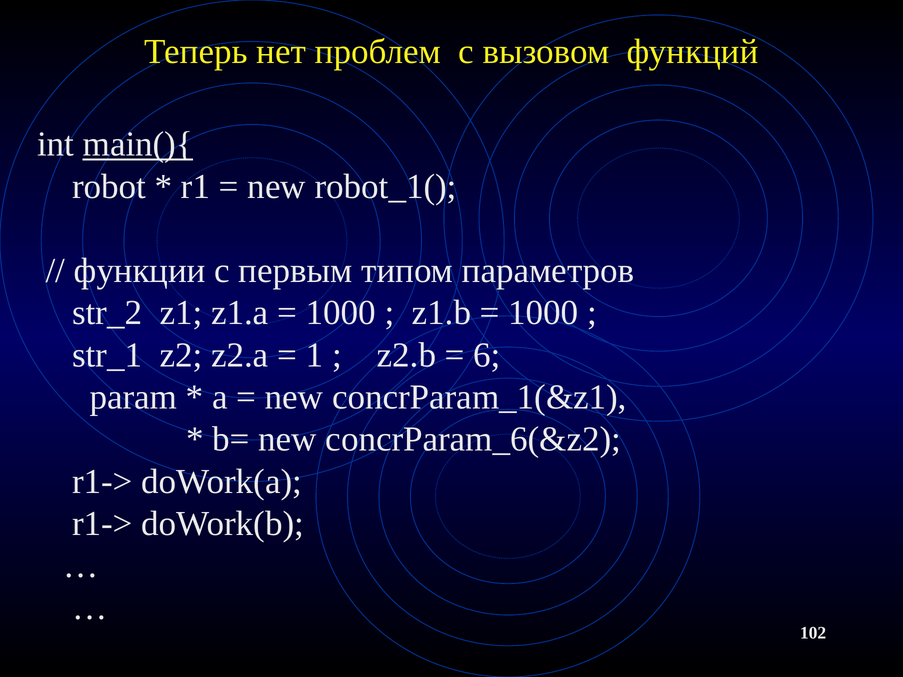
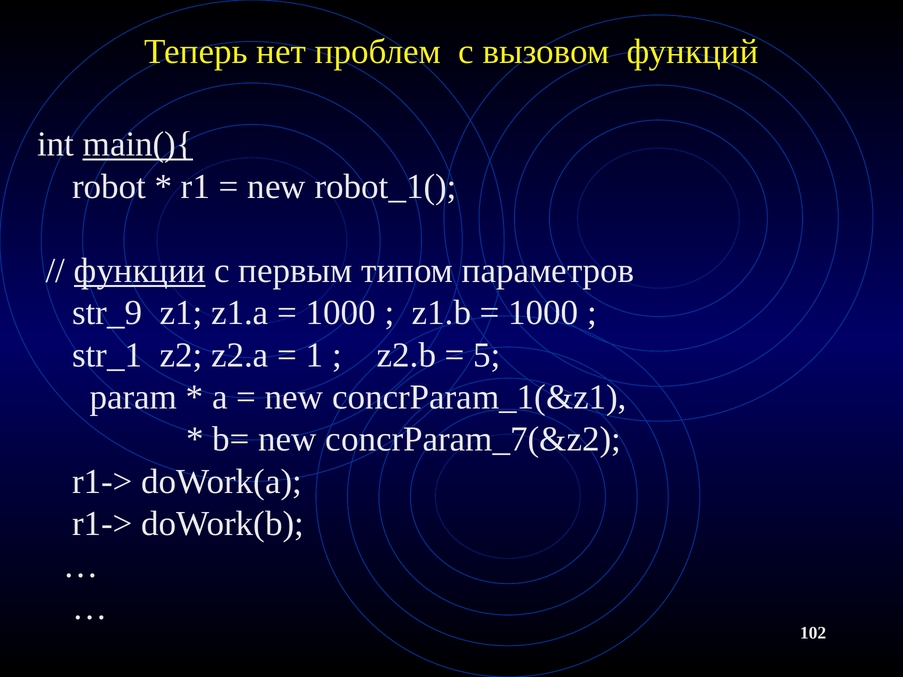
функции underline: none -> present (140, 271)
str_2: str_2 -> str_9 (107, 313)
6: 6 -> 5 (487, 355)
concrParam_6(&z2: concrParam_6(&z2 -> concrParam_7(&z2 (473, 439)
